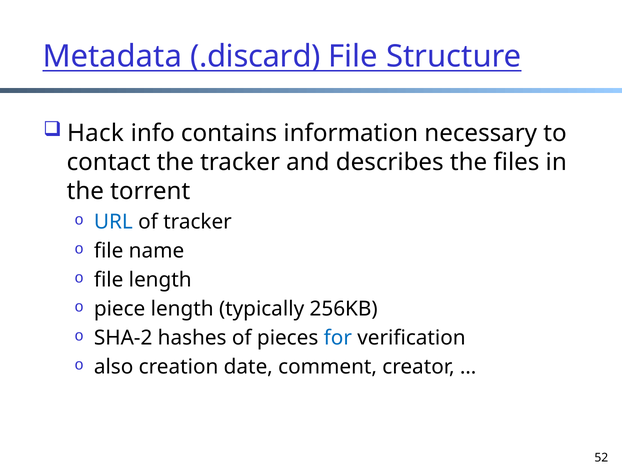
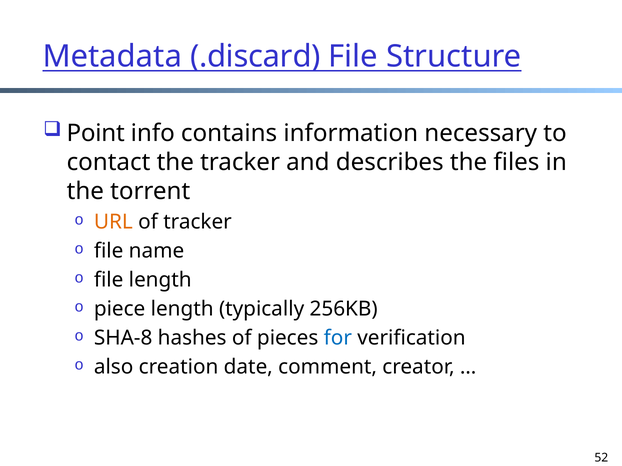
Hack: Hack -> Point (96, 133)
URL colour: blue -> orange (113, 222)
SHA-2: SHA-2 -> SHA-8 (123, 338)
